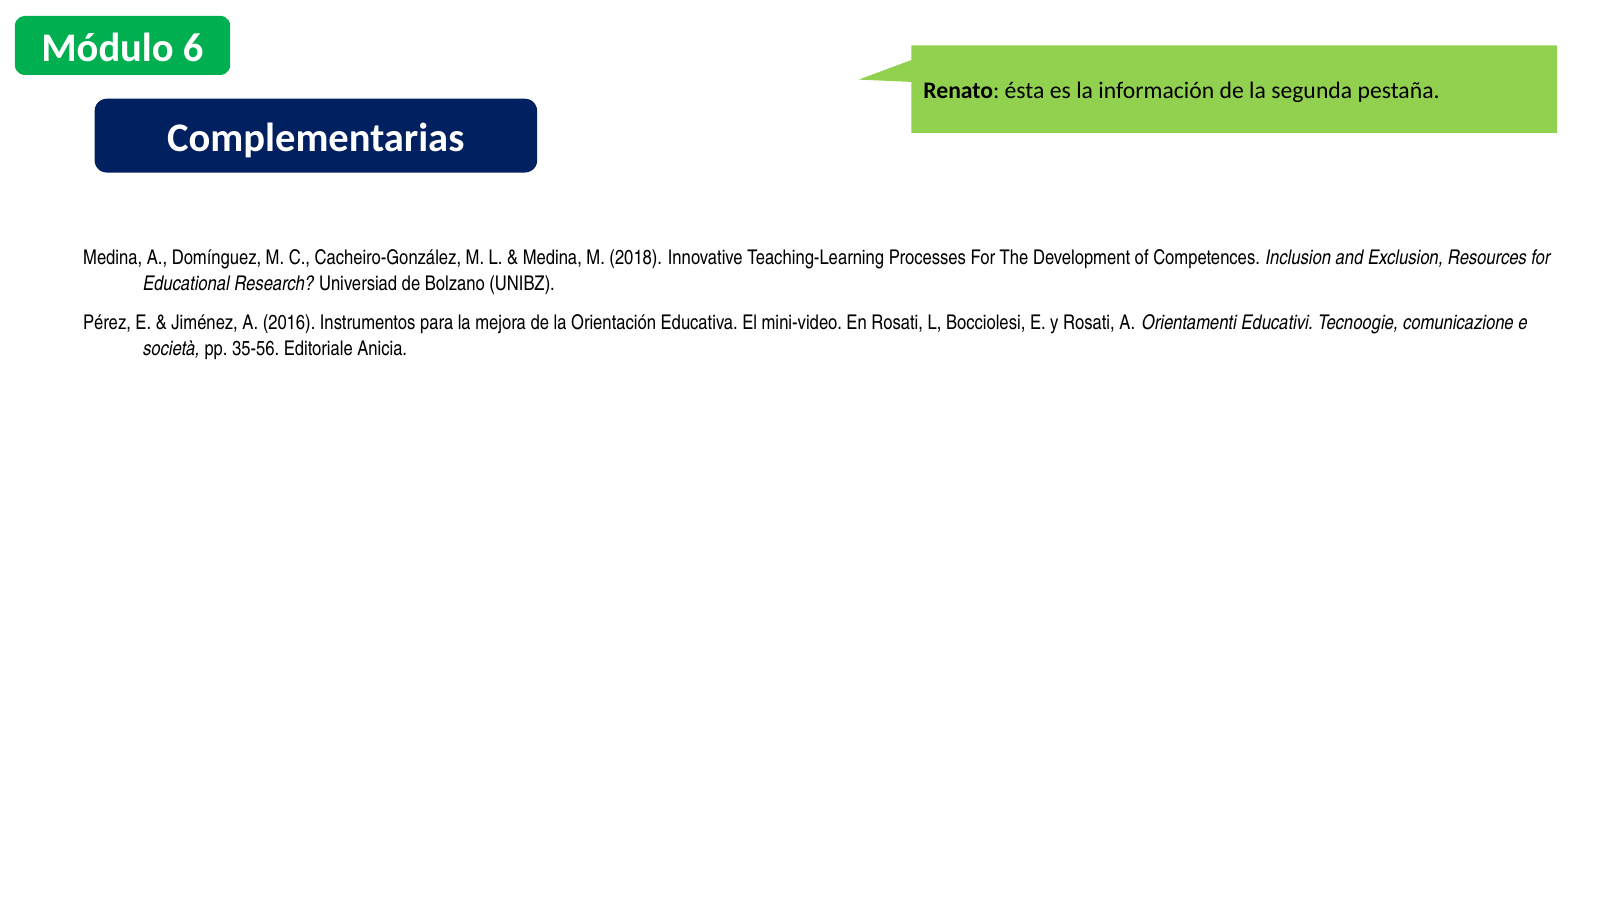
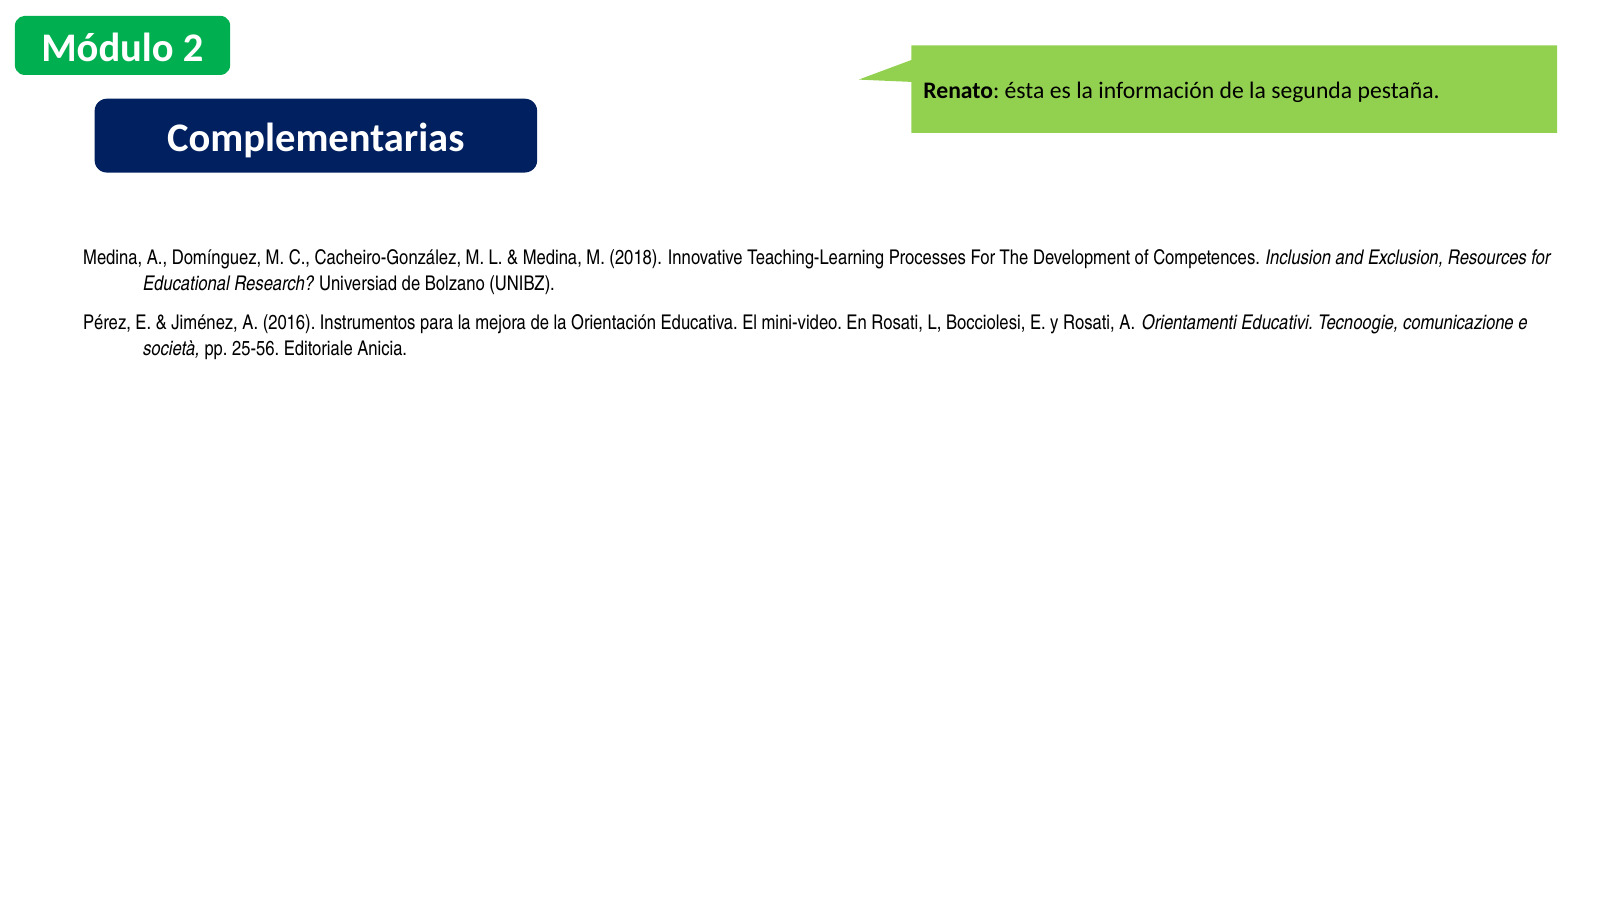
6: 6 -> 2 (193, 48)
35-56: 35-56 -> 25-56 (256, 349)
